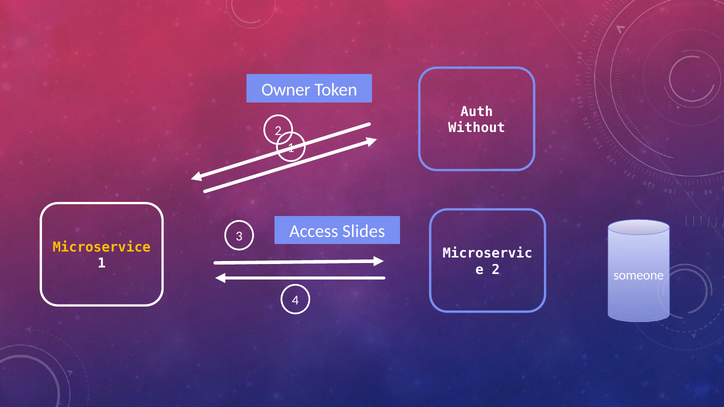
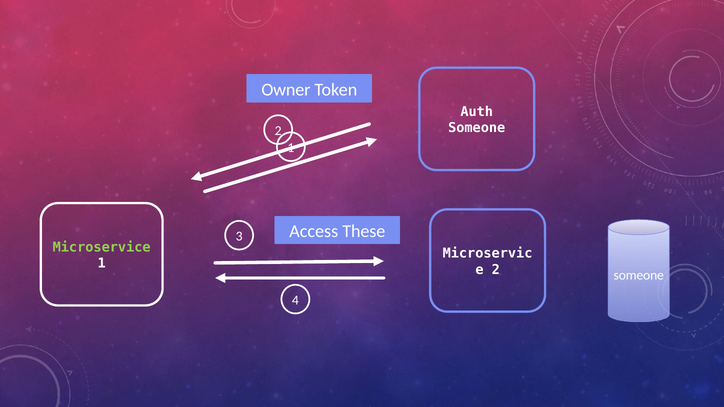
Without: Without -> Someone (477, 128)
Slides: Slides -> These (364, 232)
Microservice colour: yellow -> light green (102, 247)
